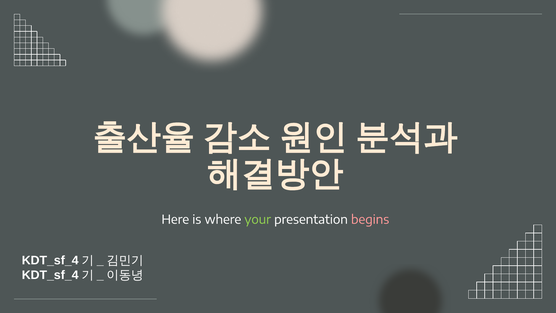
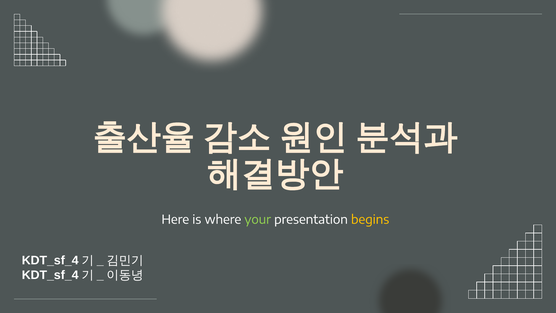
begins colour: pink -> yellow (370, 220)
